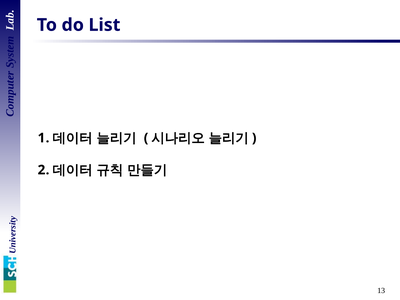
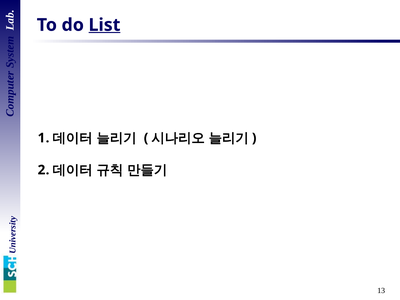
List underline: none -> present (104, 25)
